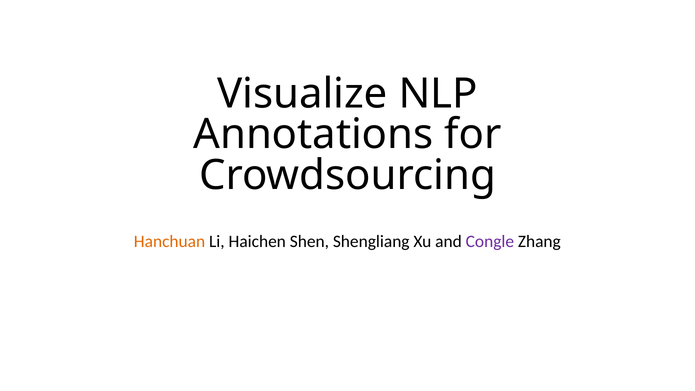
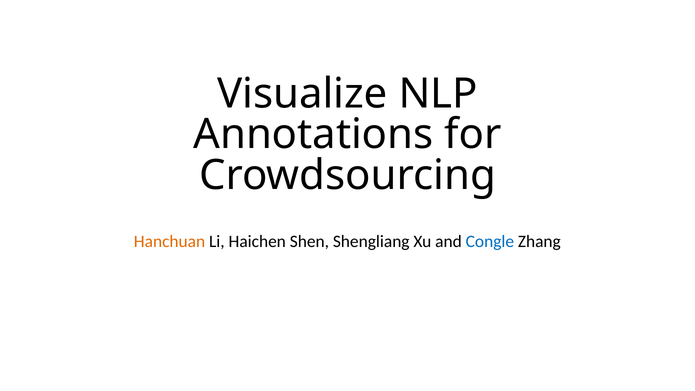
Congle colour: purple -> blue (490, 241)
